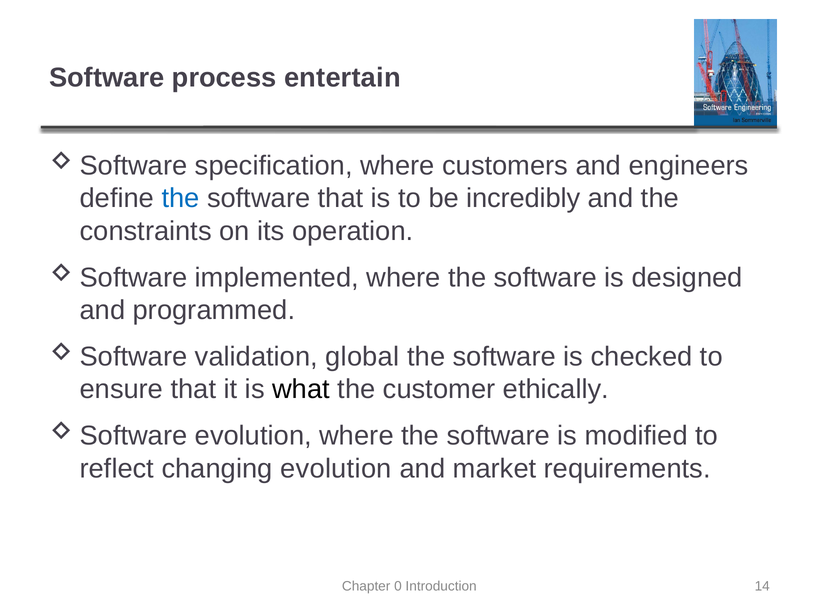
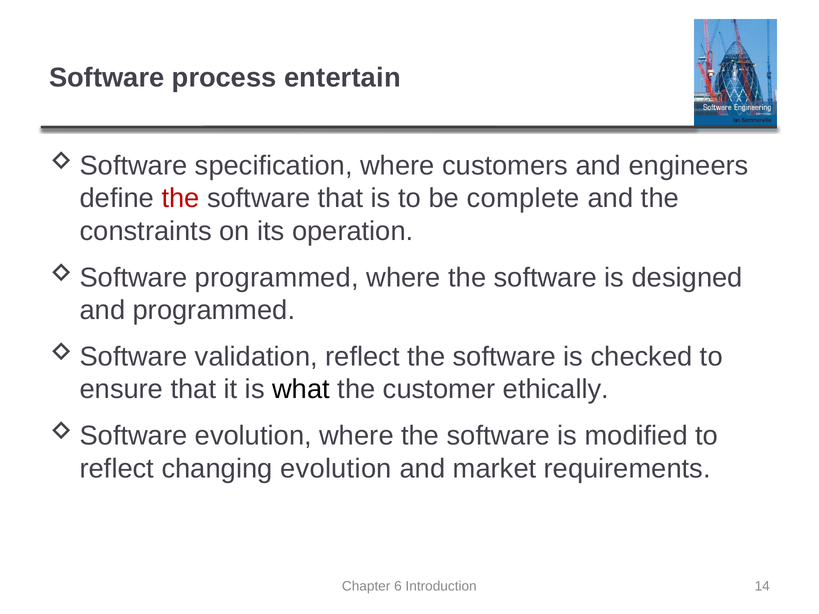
the colour: blue -> red (181, 198)
incredibly: incredibly -> complete (523, 198)
implemented: implemented -> programmed (277, 278)
validation global: global -> reflect (362, 357)
0: 0 -> 6 (398, 587)
